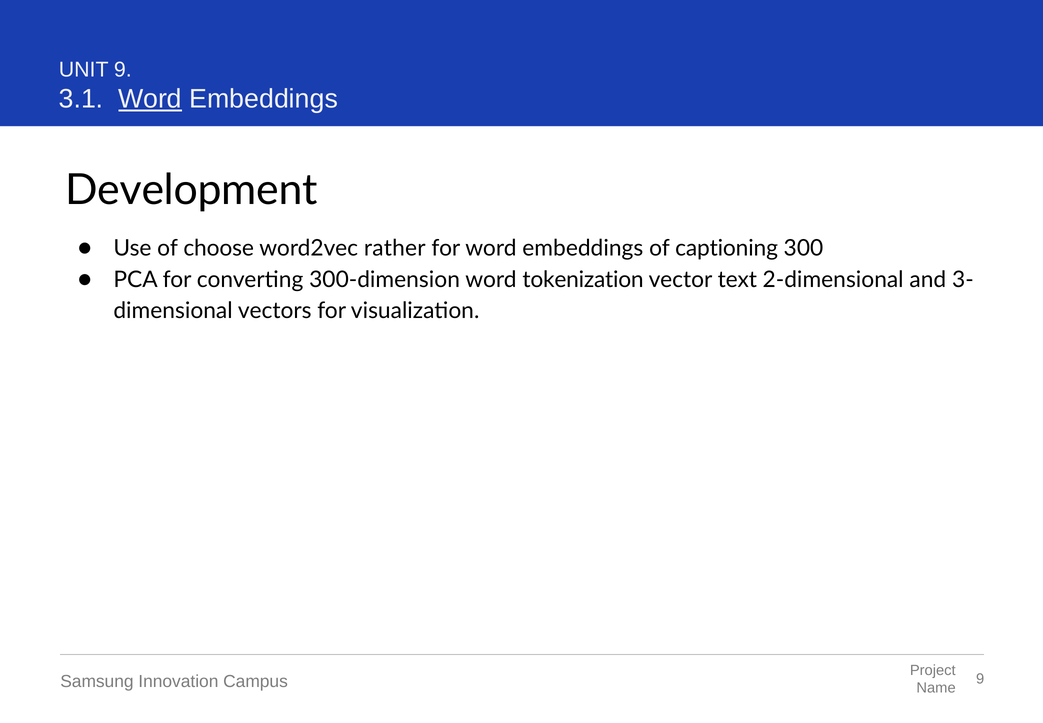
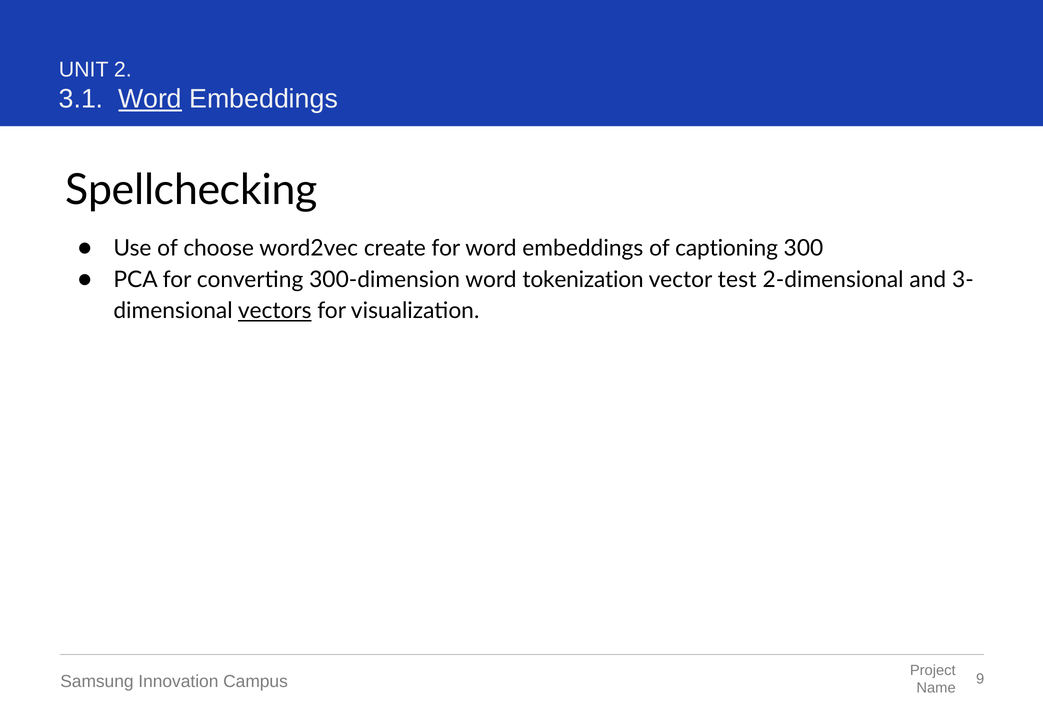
UNIT 9: 9 -> 2 (123, 70)
Development: Development -> Spellchecking (191, 190)
rather: rather -> create (395, 248)
text: text -> test (737, 279)
vectors underline: none -> present (275, 311)
